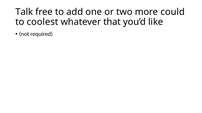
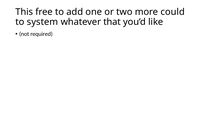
Talk: Talk -> This (24, 12)
coolest: coolest -> system (42, 22)
